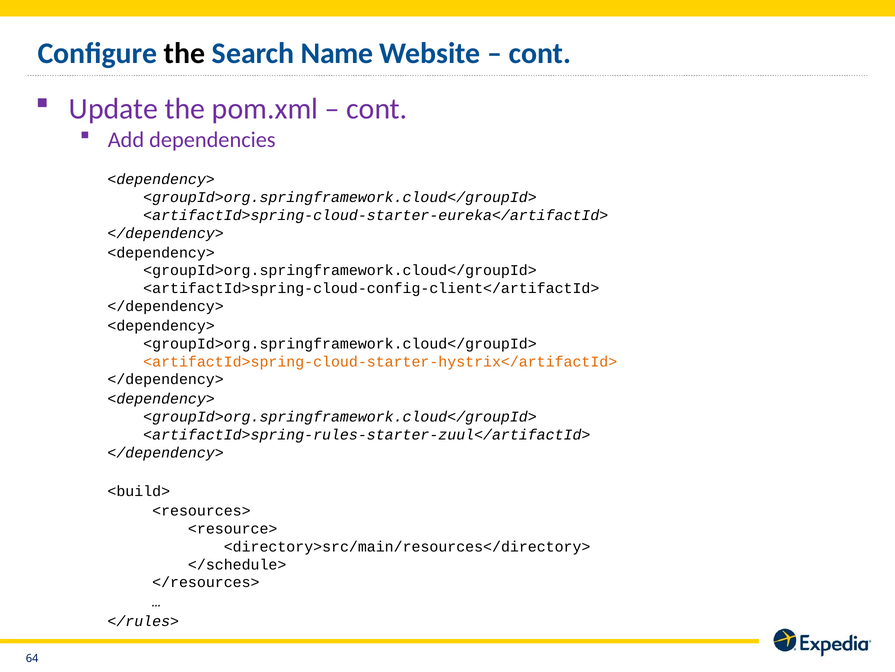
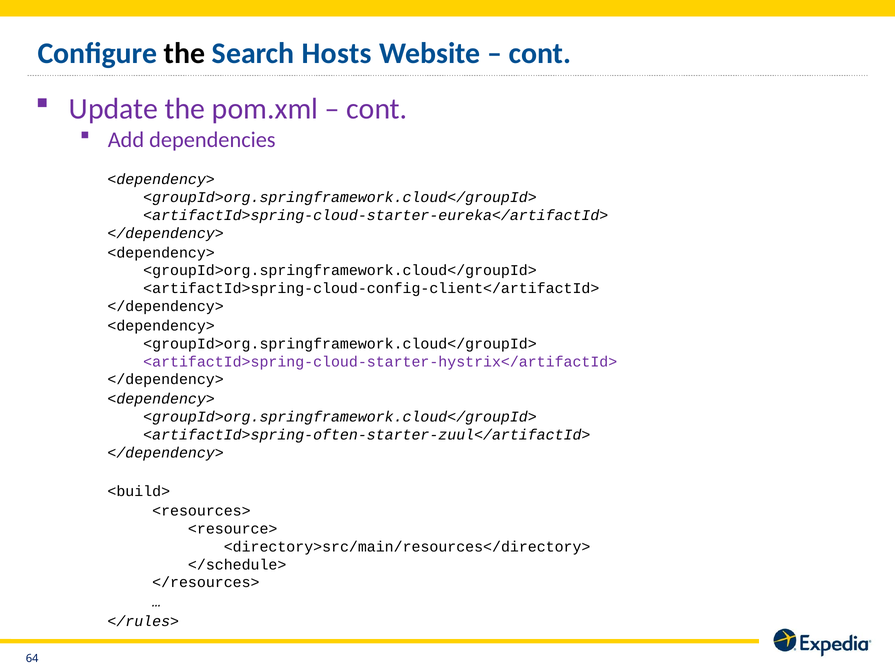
Name: Name -> Hosts (337, 53)
<artifactId>spring-cloud-starter-hystrix</artifactId> colour: orange -> purple (380, 361)
<artifactId>spring-rules-starter-zuul</artifactId>: <artifactId>spring-rules-starter-zuul</artifactId> -> <artifactId>spring-often-starter-zuul</artifactId> (367, 434)
